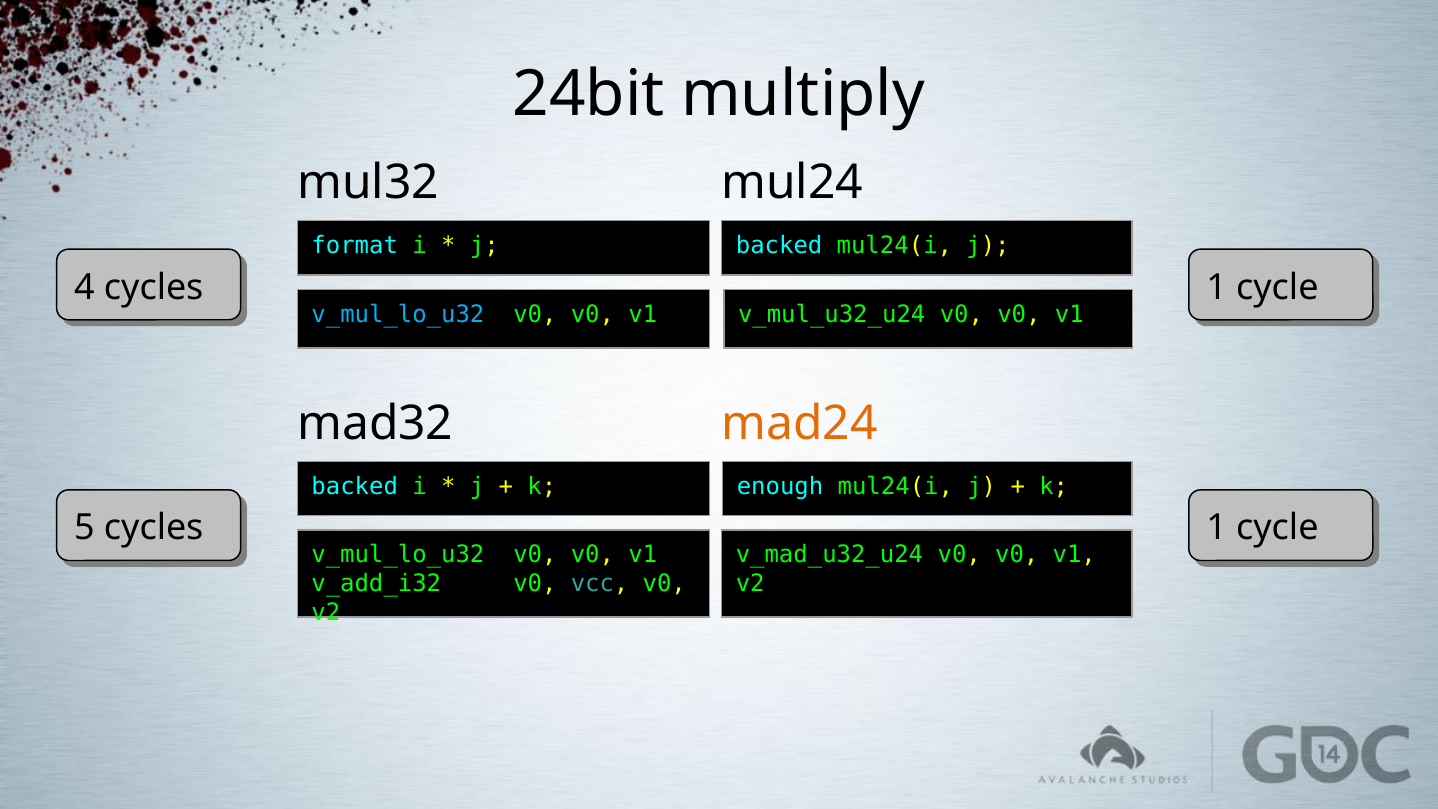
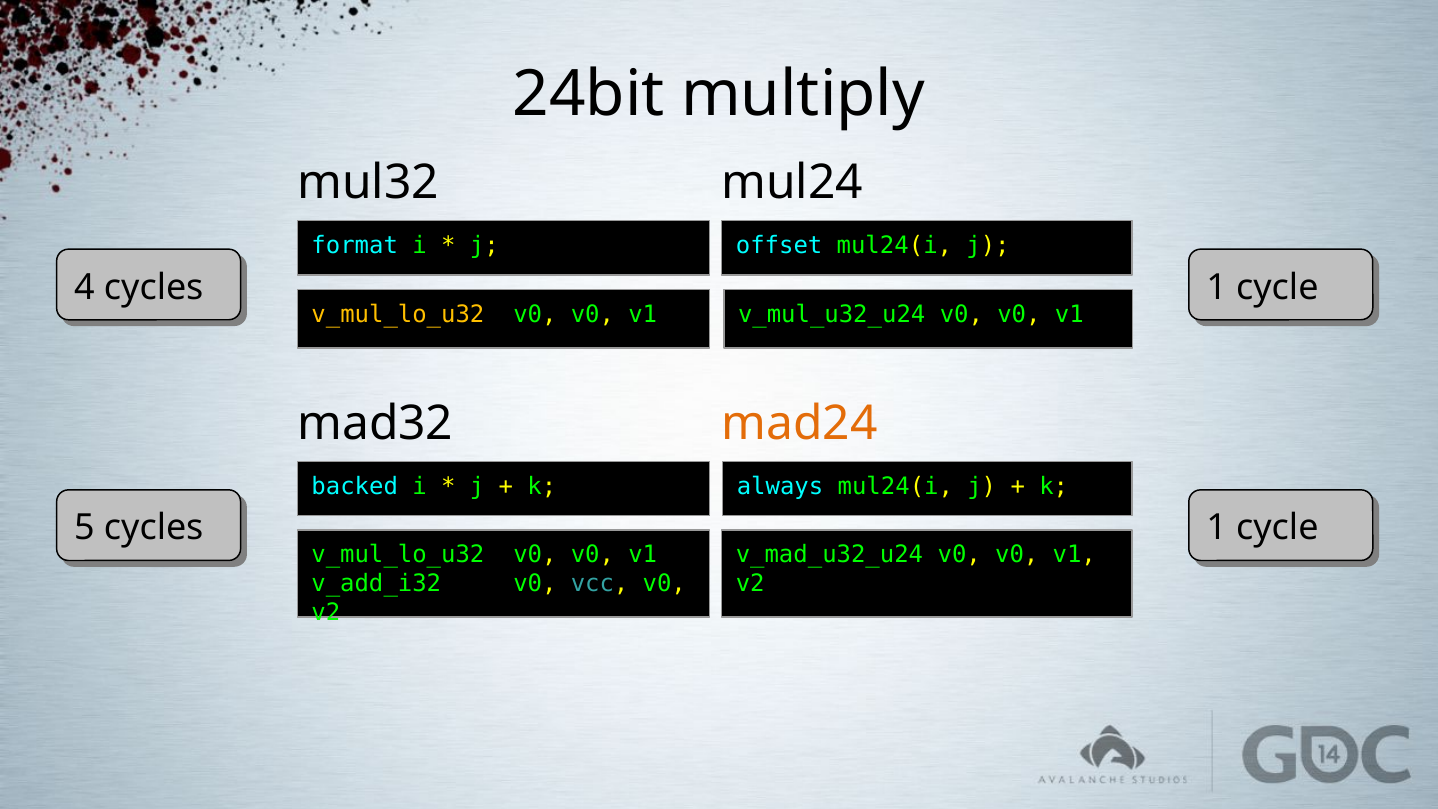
backed: backed -> offset (779, 246)
v_mul_lo_u32 colour: light blue -> yellow (398, 314)
enough: enough -> always (780, 486)
